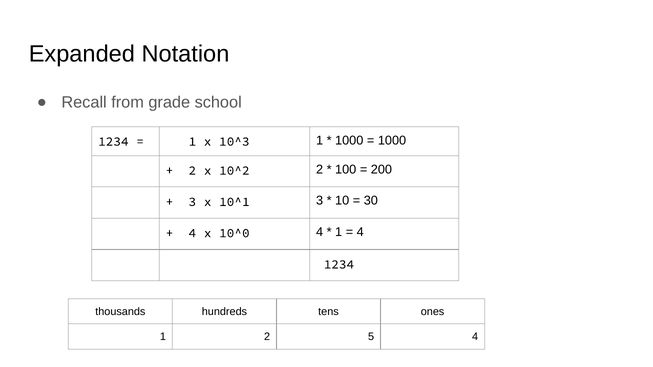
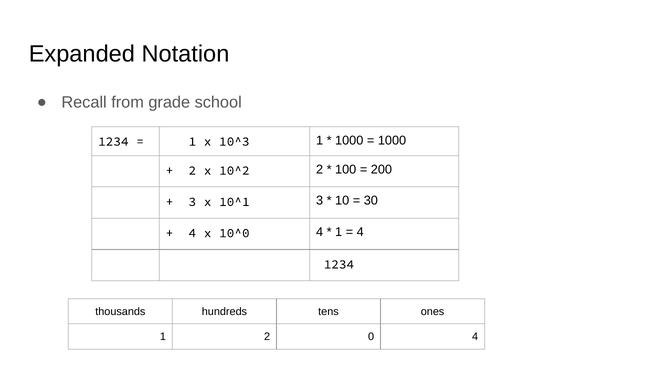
5: 5 -> 0 (371, 337)
